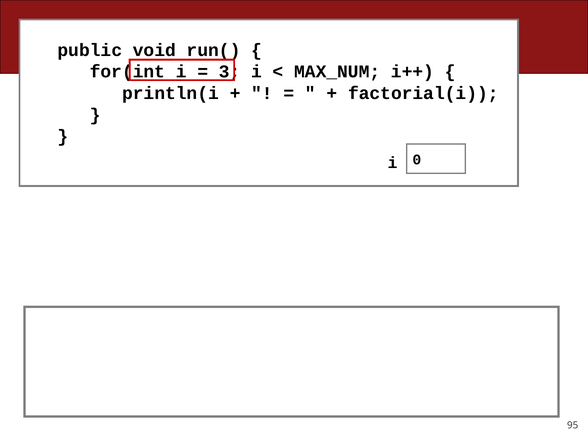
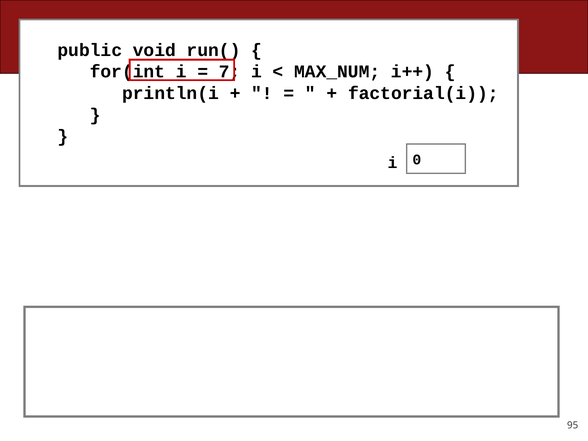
3: 3 -> 7 (230, 72)
